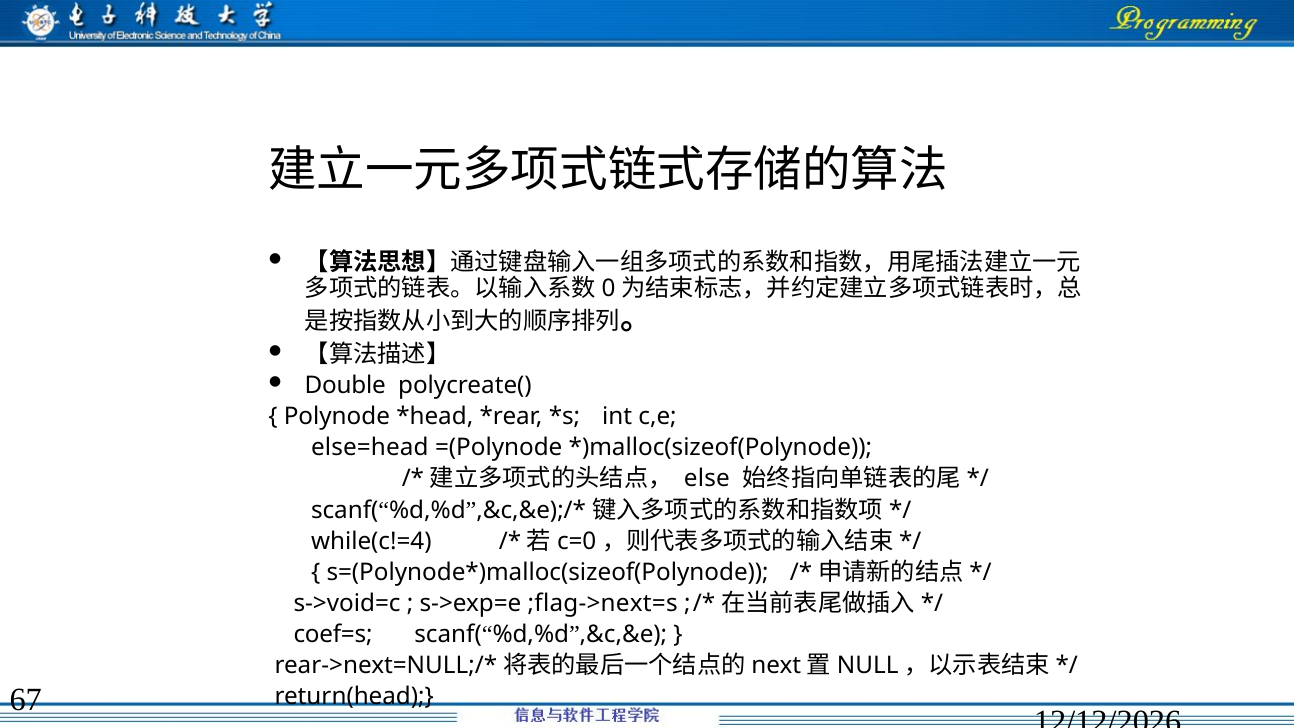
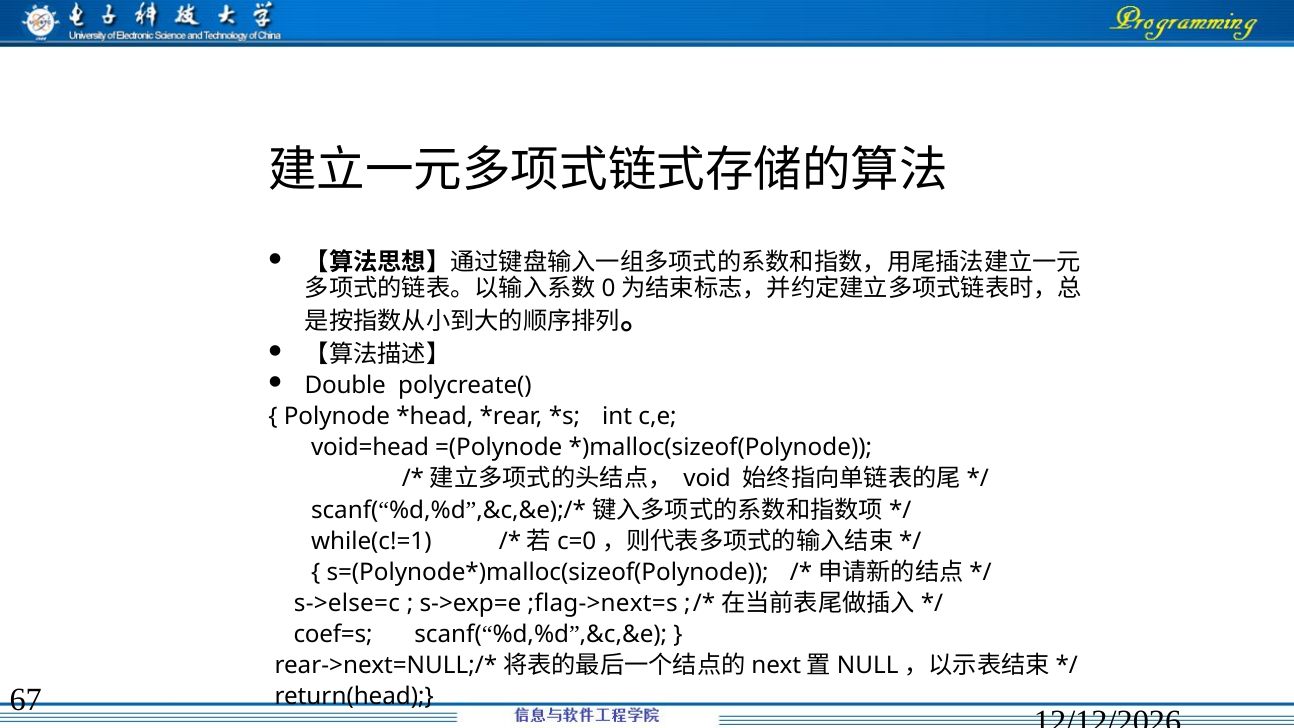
else=head: else=head -> void=head (370, 448)
else: else -> void (707, 479)
while(c!=4: while(c!=4 -> while(c!=1 (371, 541)
s->void=c: s->void=c -> s->else=c (347, 603)
